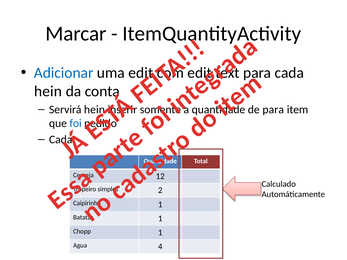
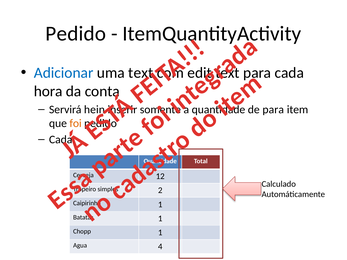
Marcar: Marcar -> Pedido (76, 34)
uma edit: edit -> text (141, 73)
hein: hein -> hora (48, 91)
foi colour: blue -> orange (76, 123)
